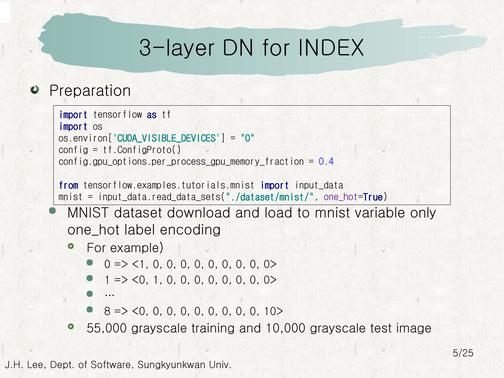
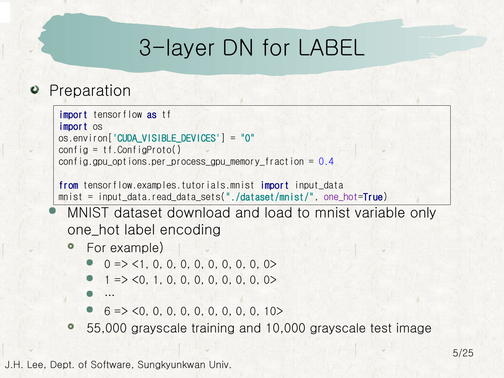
for INDEX: INDEX -> LABEL (331, 48)
8: 8 -> 6 (107, 312)
